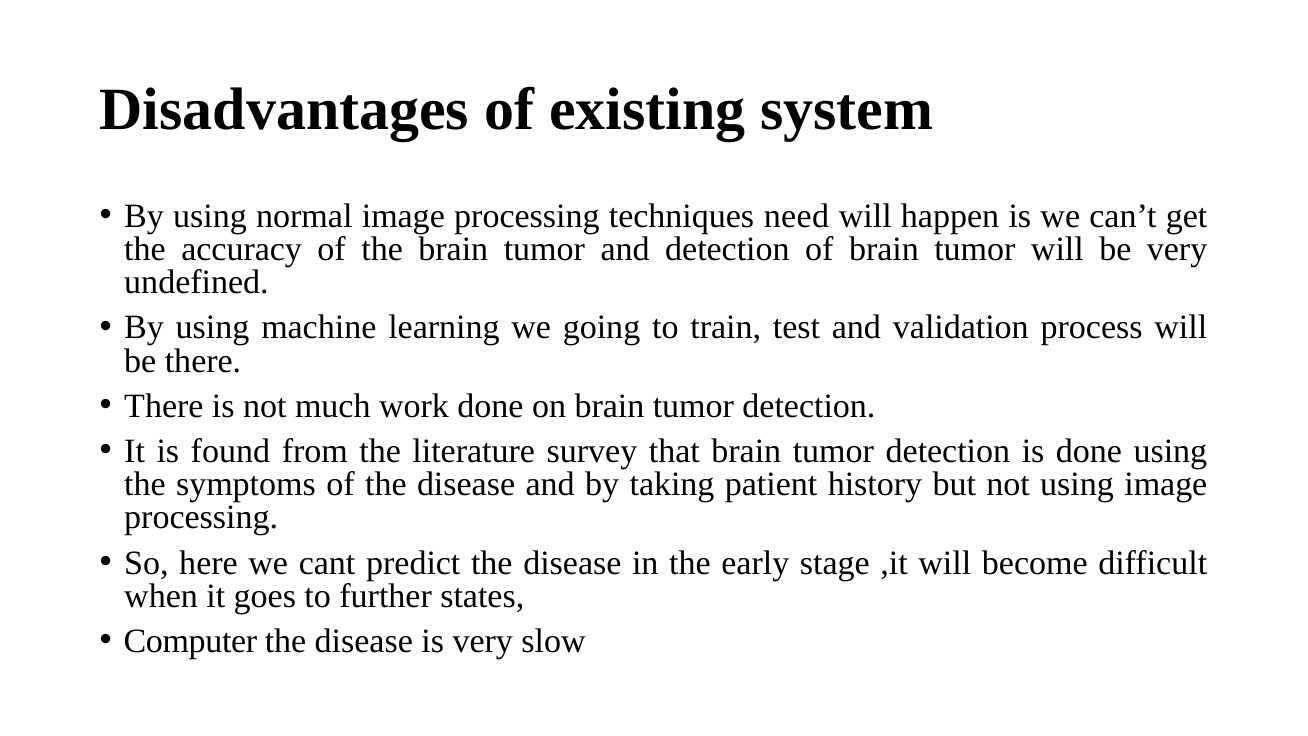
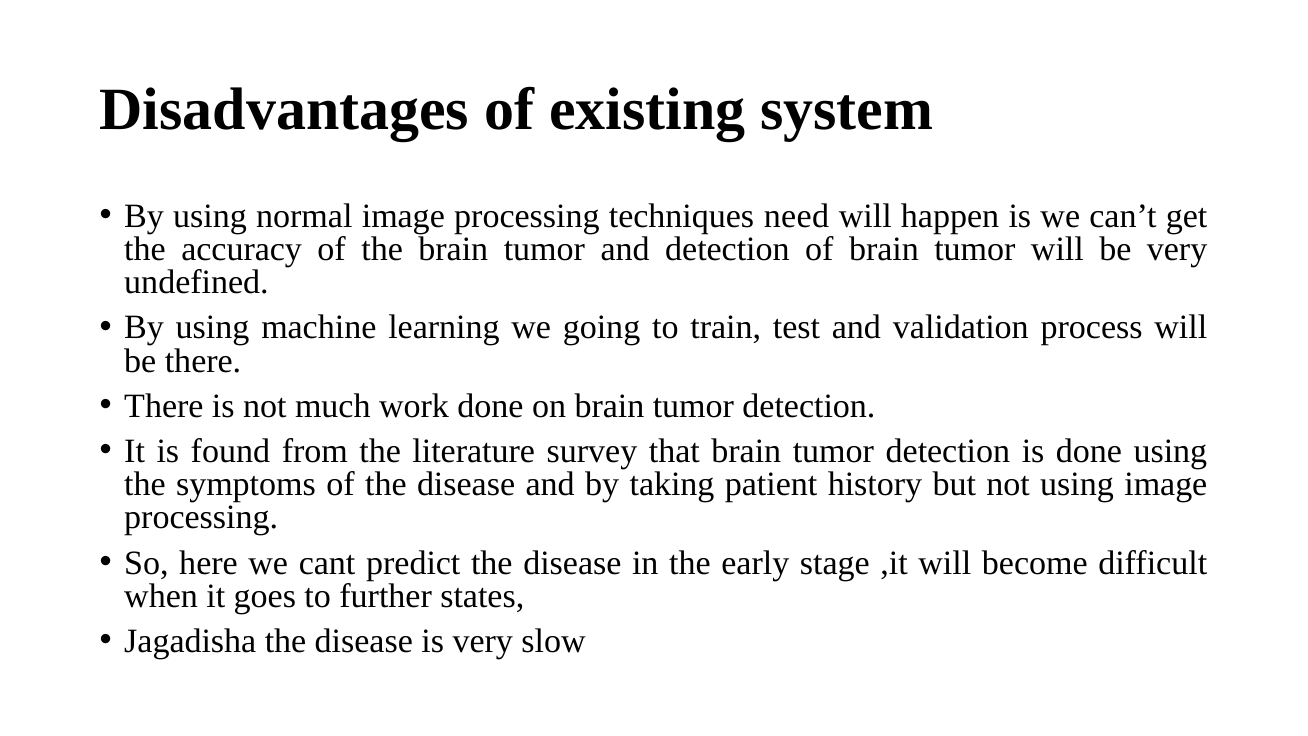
Computer: Computer -> Jagadisha (190, 641)
